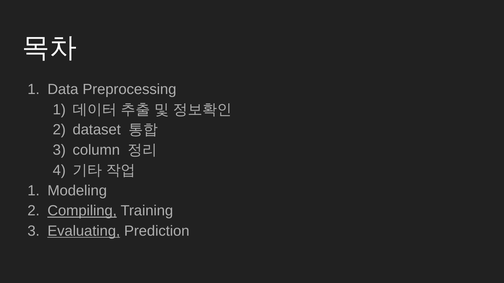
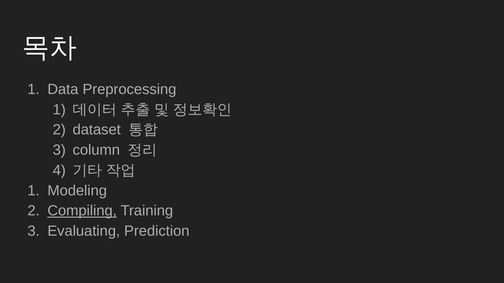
Evaluating underline: present -> none (84, 231)
